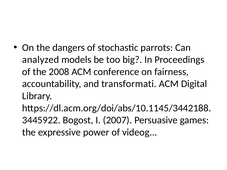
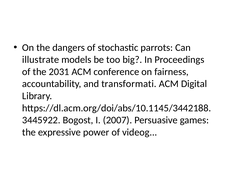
analyzed: analyzed -> illustrate (41, 60)
2008: 2008 -> 2031 (59, 72)
